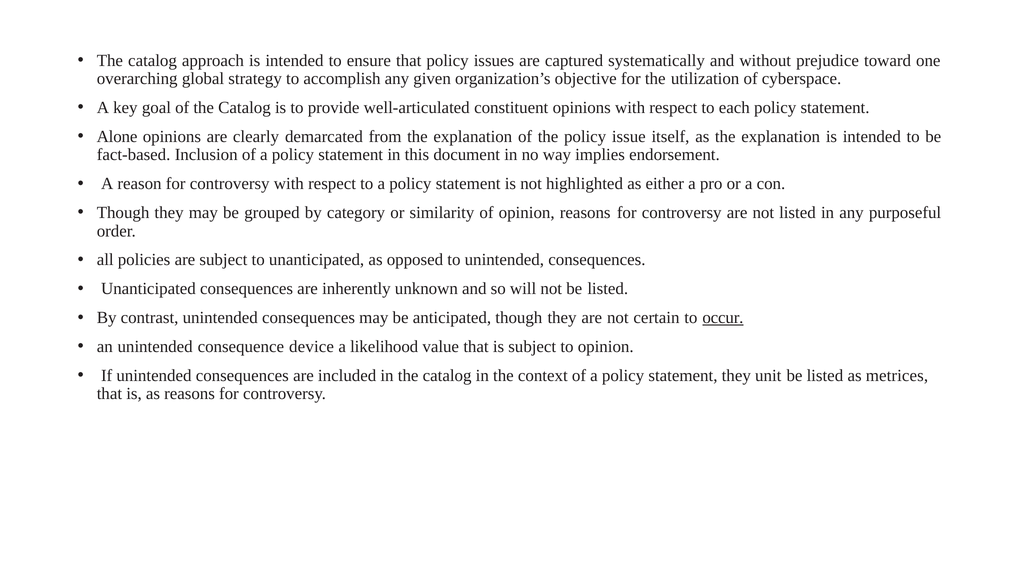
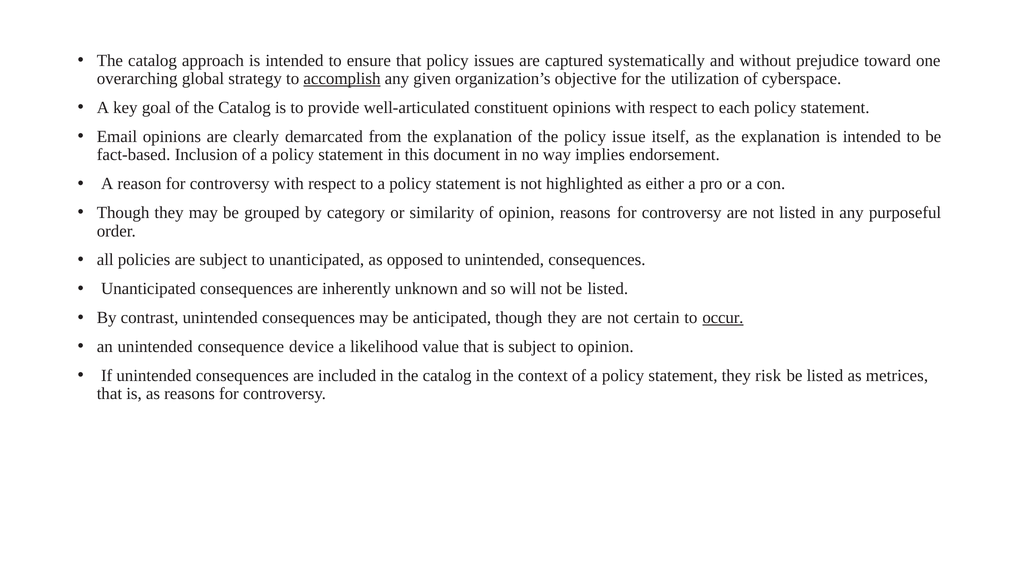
accomplish underline: none -> present (342, 79)
Alone: Alone -> Email (117, 137)
unit: unit -> risk (768, 376)
